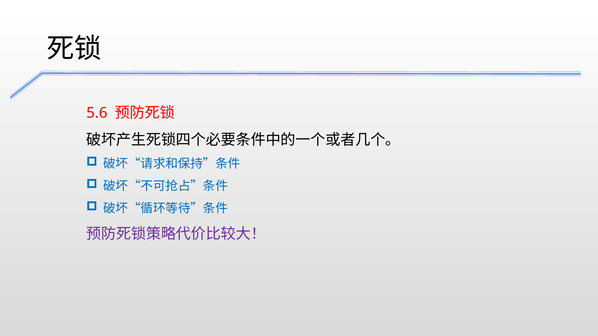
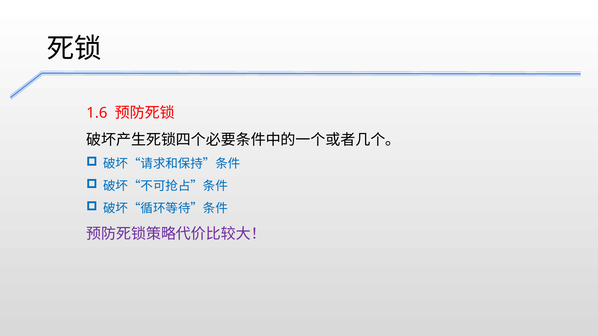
5.6: 5.6 -> 1.6 (97, 113)
